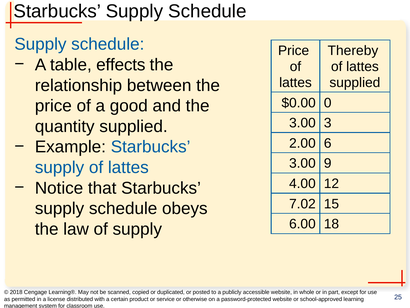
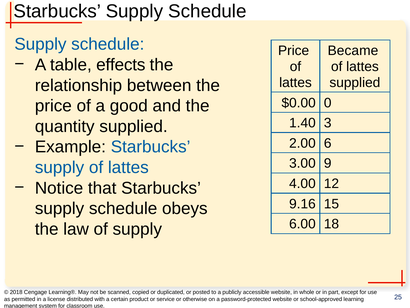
Thereby: Thereby -> Became (353, 51)
3.00: 3.00 -> 1.40 (302, 123)
7.02: 7.02 -> 9.16 (302, 204)
